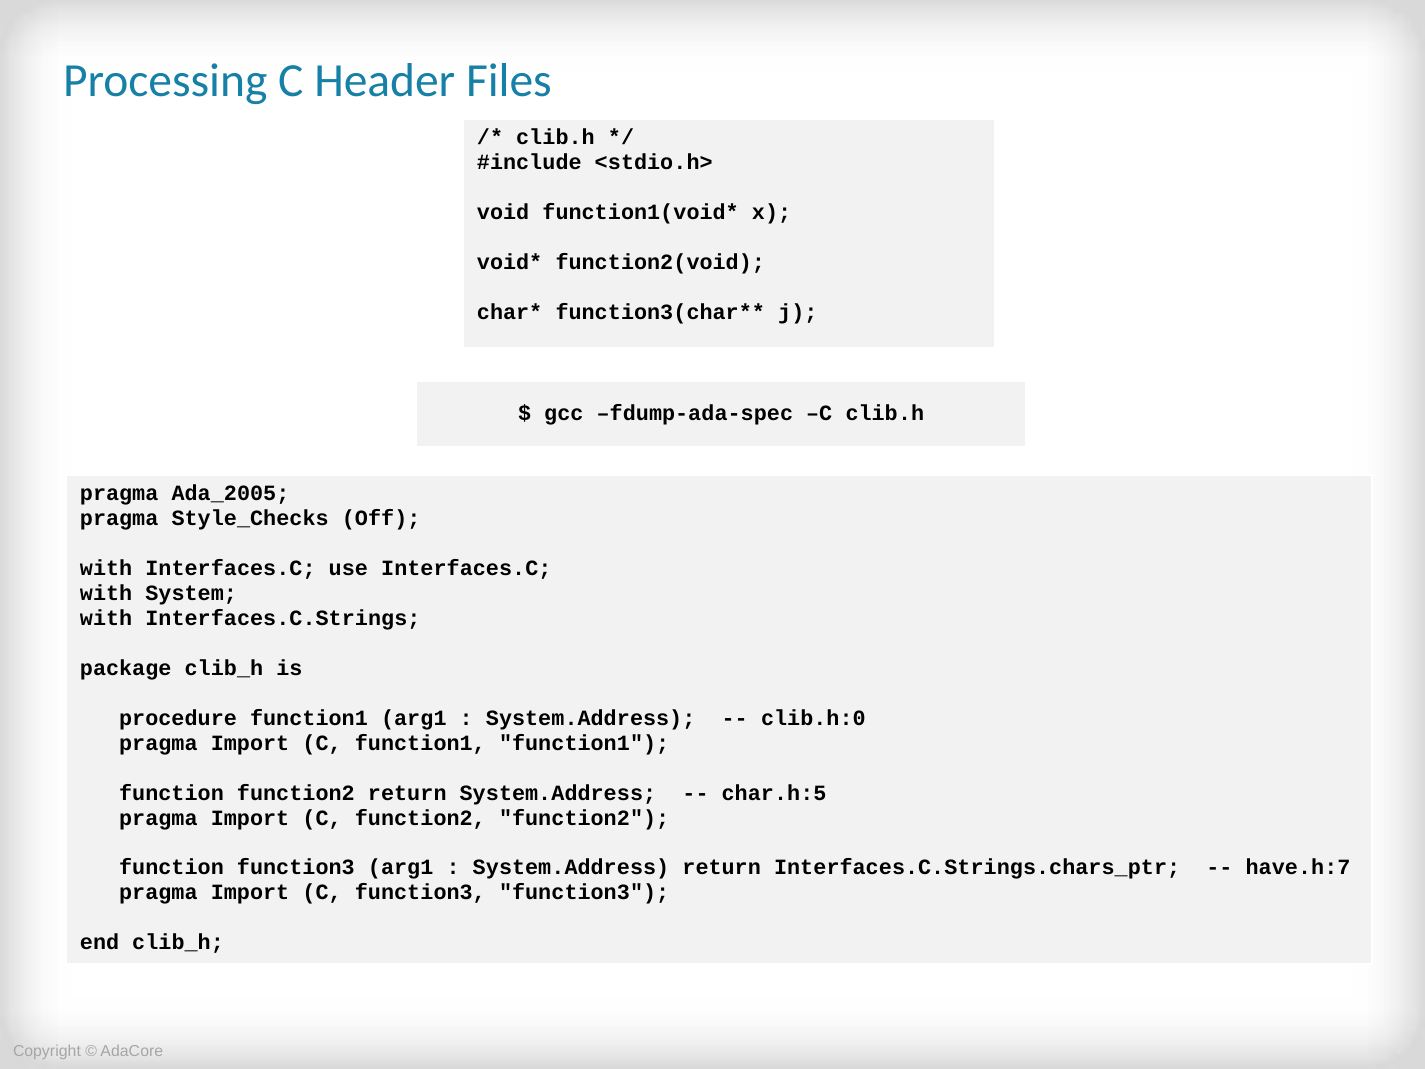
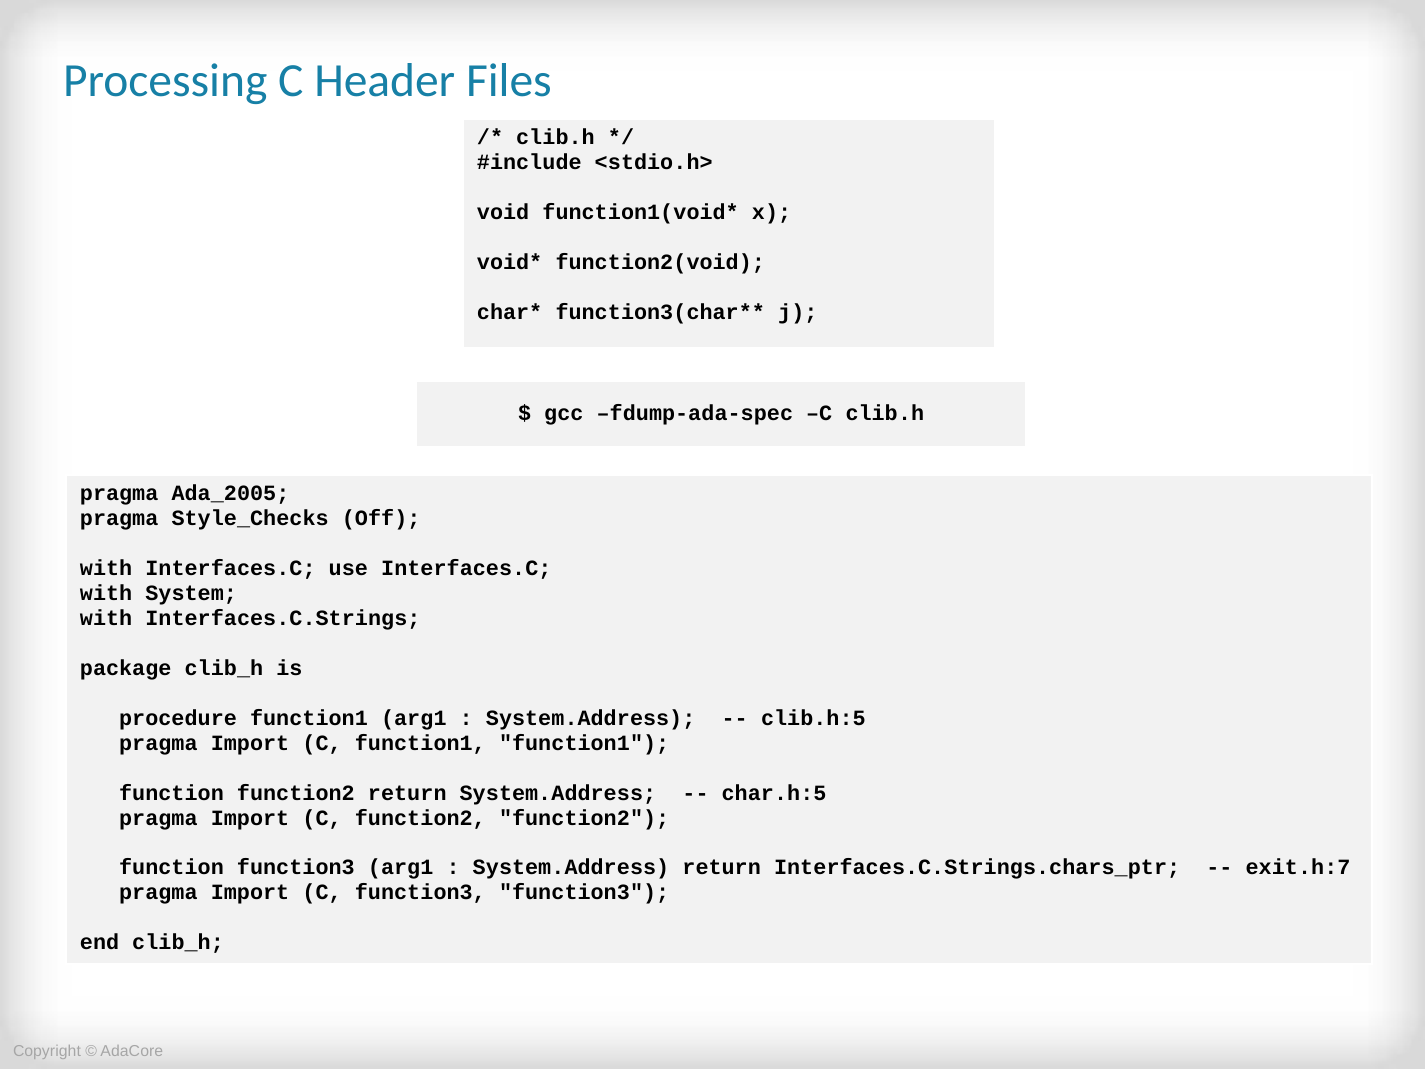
clib.h:0: clib.h:0 -> clib.h:5 (813, 718)
have.h:7: have.h:7 -> exit.h:7 (1298, 868)
